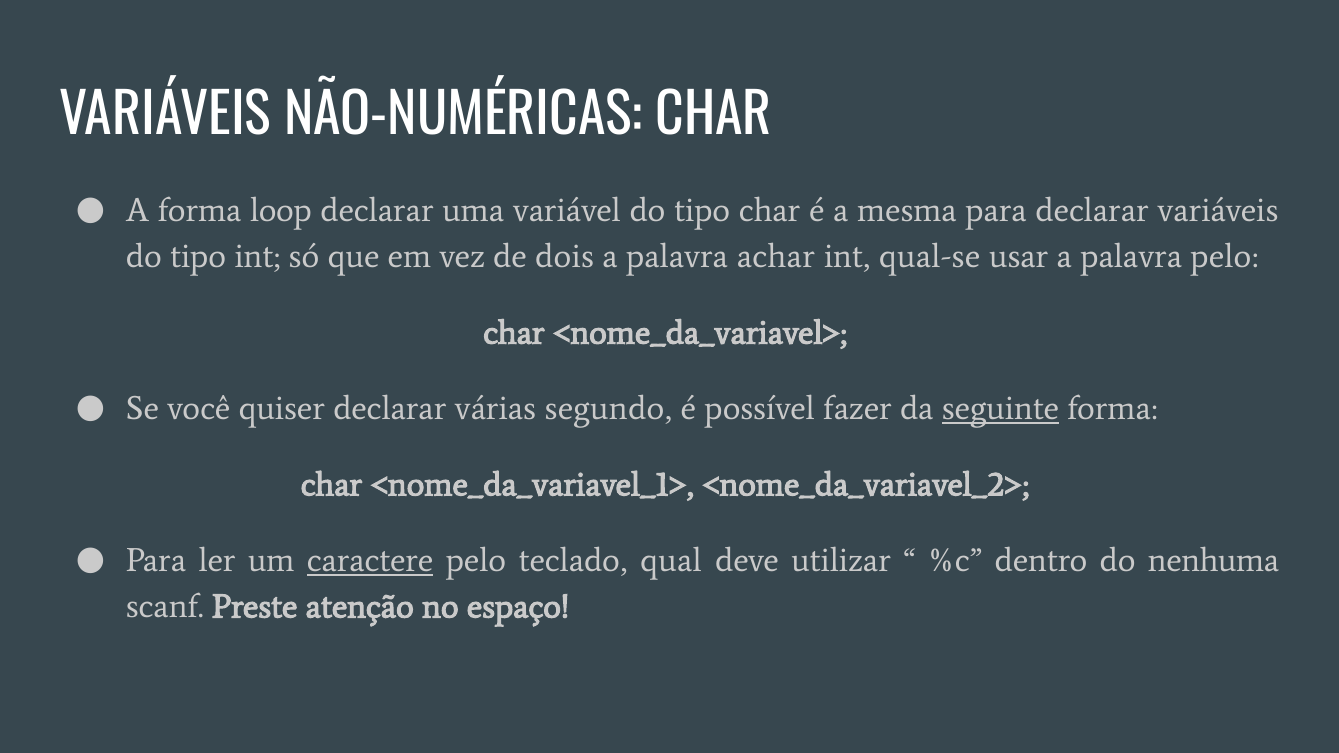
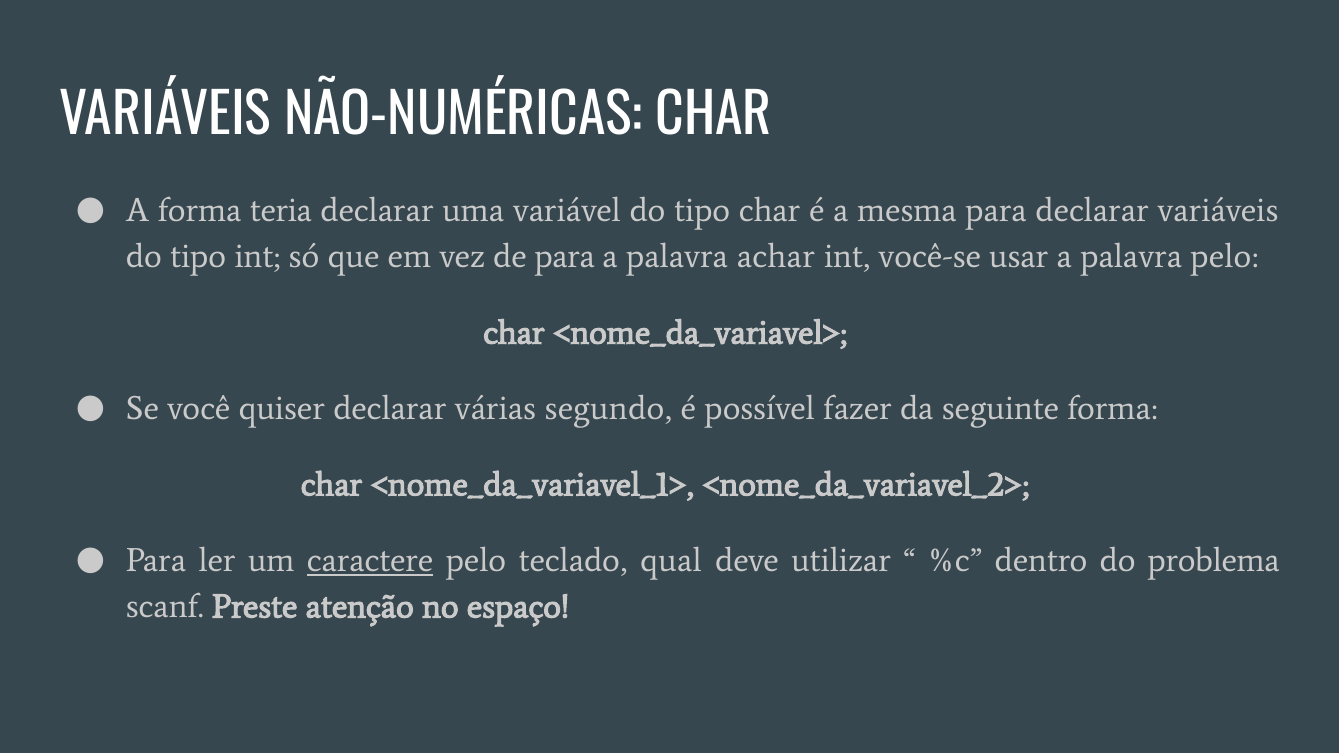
loop: loop -> teria (281, 211)
de dois: dois -> para (565, 257)
qual-se: qual-se -> você-se (930, 257)
seguinte underline: present -> none (1000, 409)
nenhuma: nenhuma -> problema (1214, 560)
